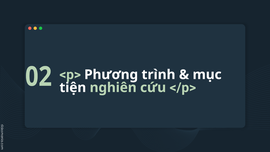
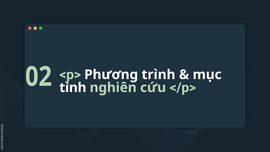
tiện: tiện -> tình (73, 88)
